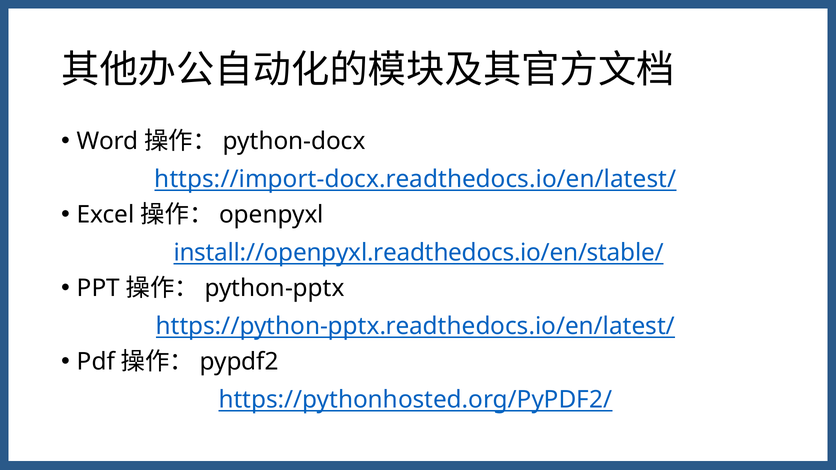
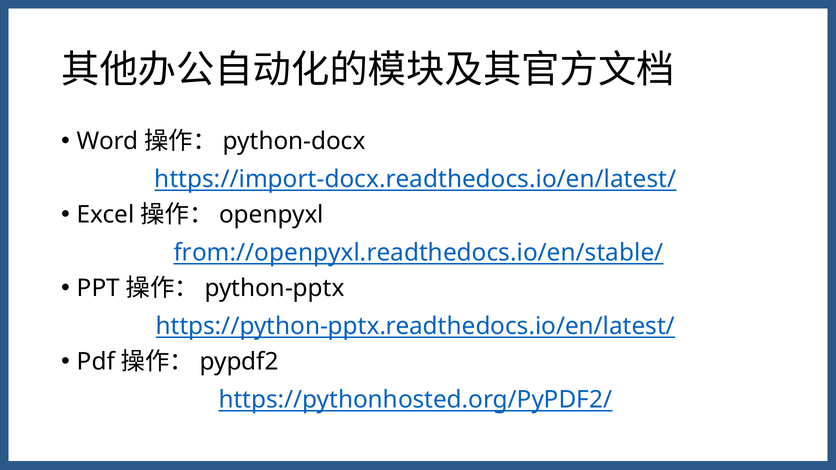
install://openpyxl.readthedocs.io/en/stable/: install://openpyxl.readthedocs.io/en/stable/ -> from://openpyxl.readthedocs.io/en/stable/ (418, 253)
